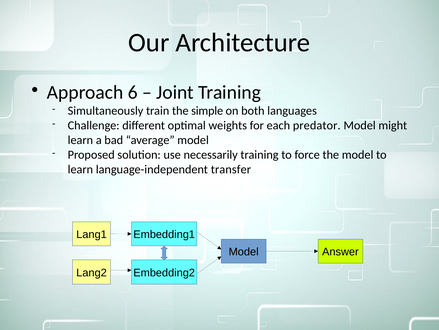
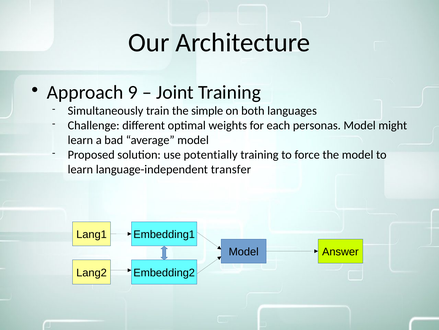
6: 6 -> 9 (133, 92)
predator: predator -> personas (317, 125)
necessarily: necessarily -> potentially (211, 154)
